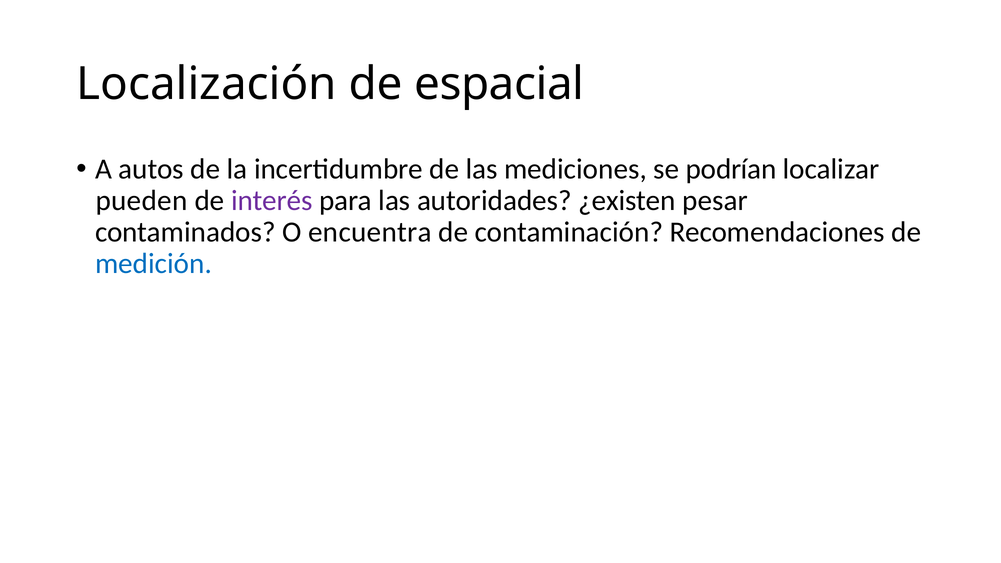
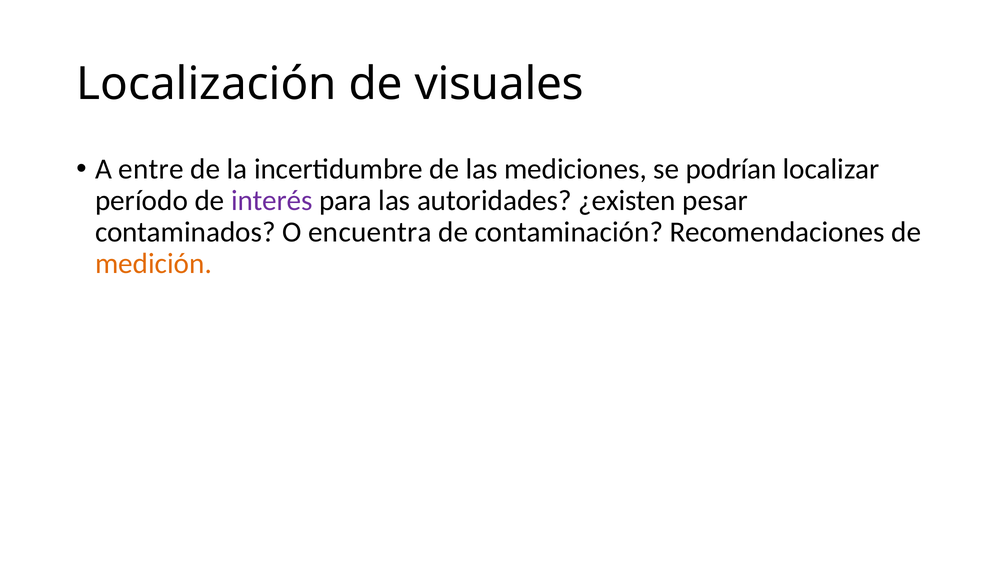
espacial: espacial -> visuales (499, 84)
autos: autos -> entre (151, 169)
pueden: pueden -> período (142, 201)
medición colour: blue -> orange (153, 264)
